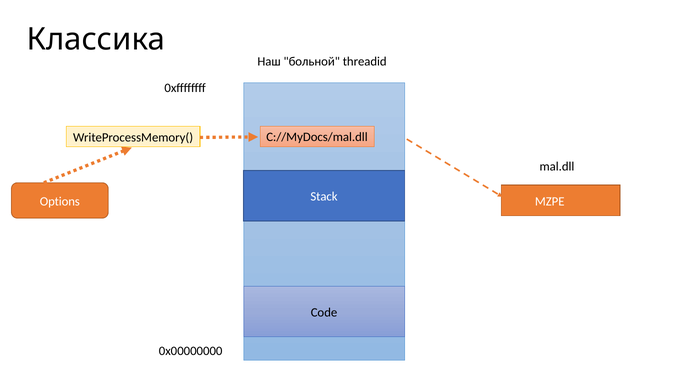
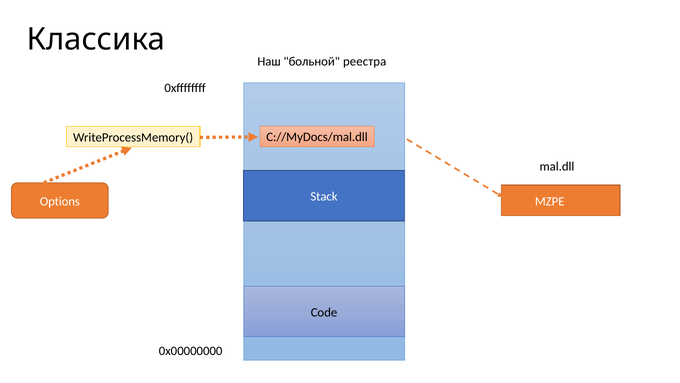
threadid: threadid -> реестра (365, 62)
